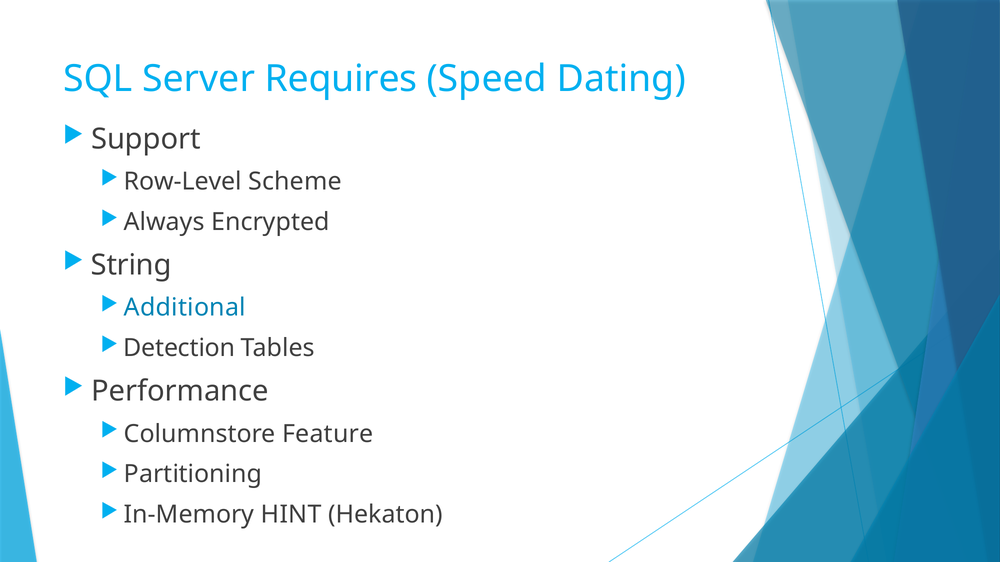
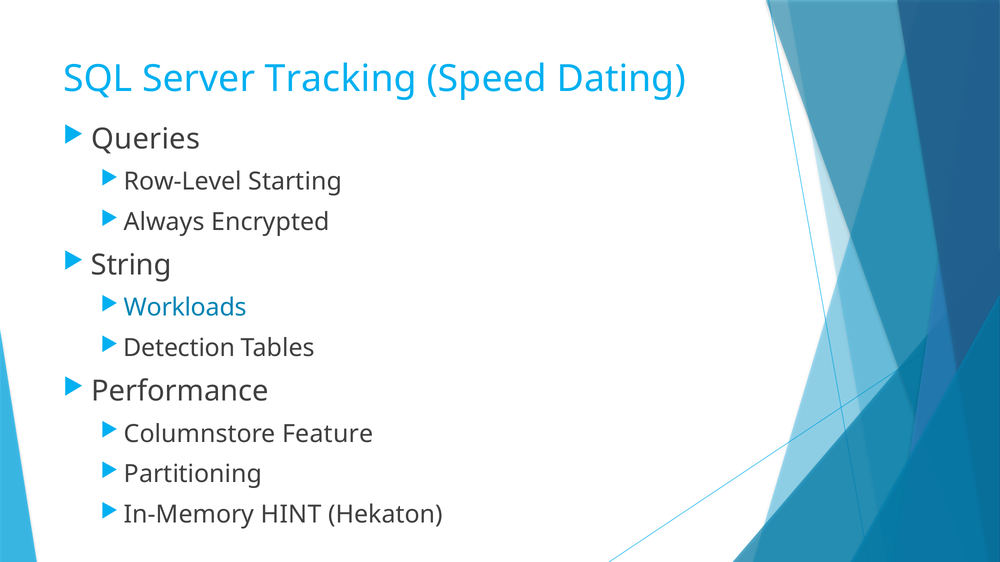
Requires: Requires -> Tracking (341, 79)
Support: Support -> Queries (146, 139)
Scheme: Scheme -> Starting (295, 182)
Additional: Additional -> Workloads (185, 308)
